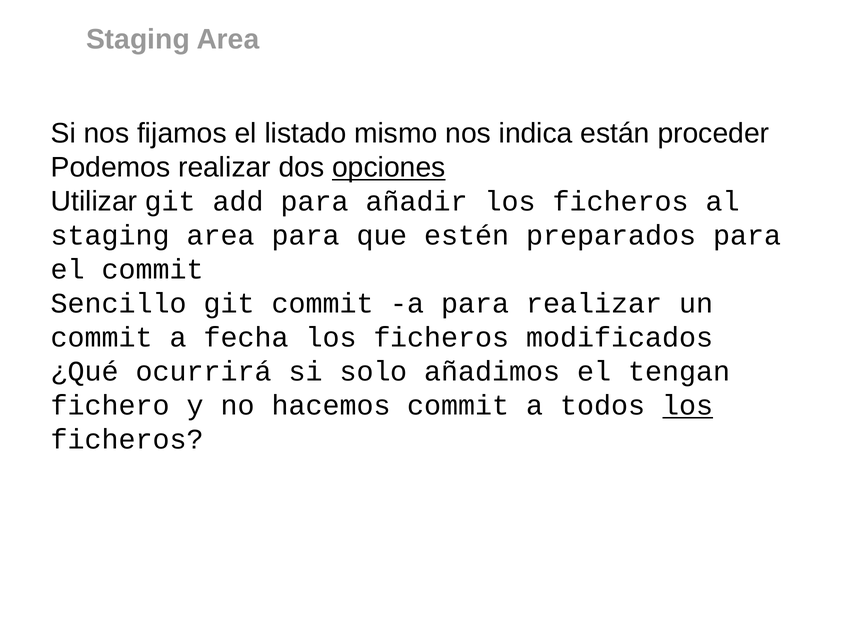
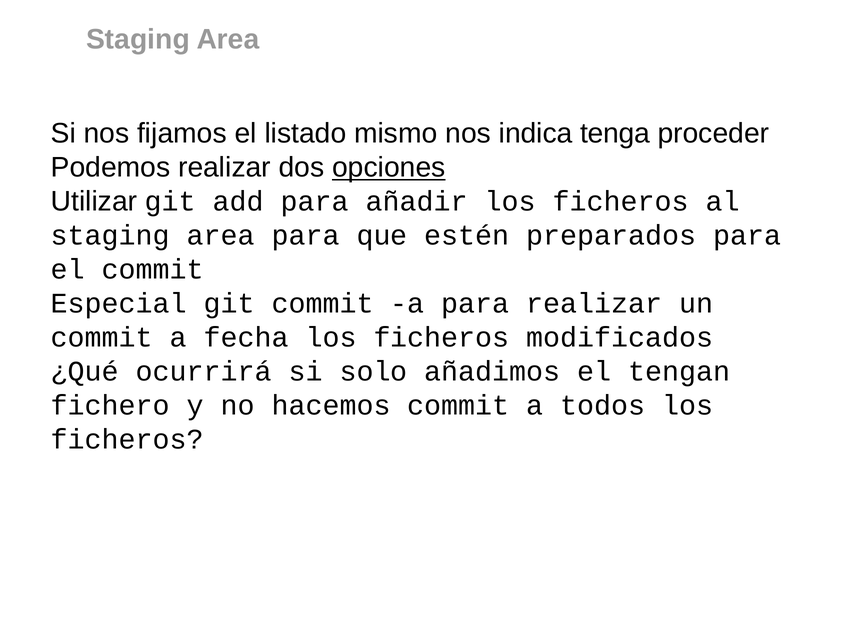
están: están -> tenga (615, 134)
Sencillo: Sencillo -> Especial (119, 303)
los underline: present -> none (688, 405)
